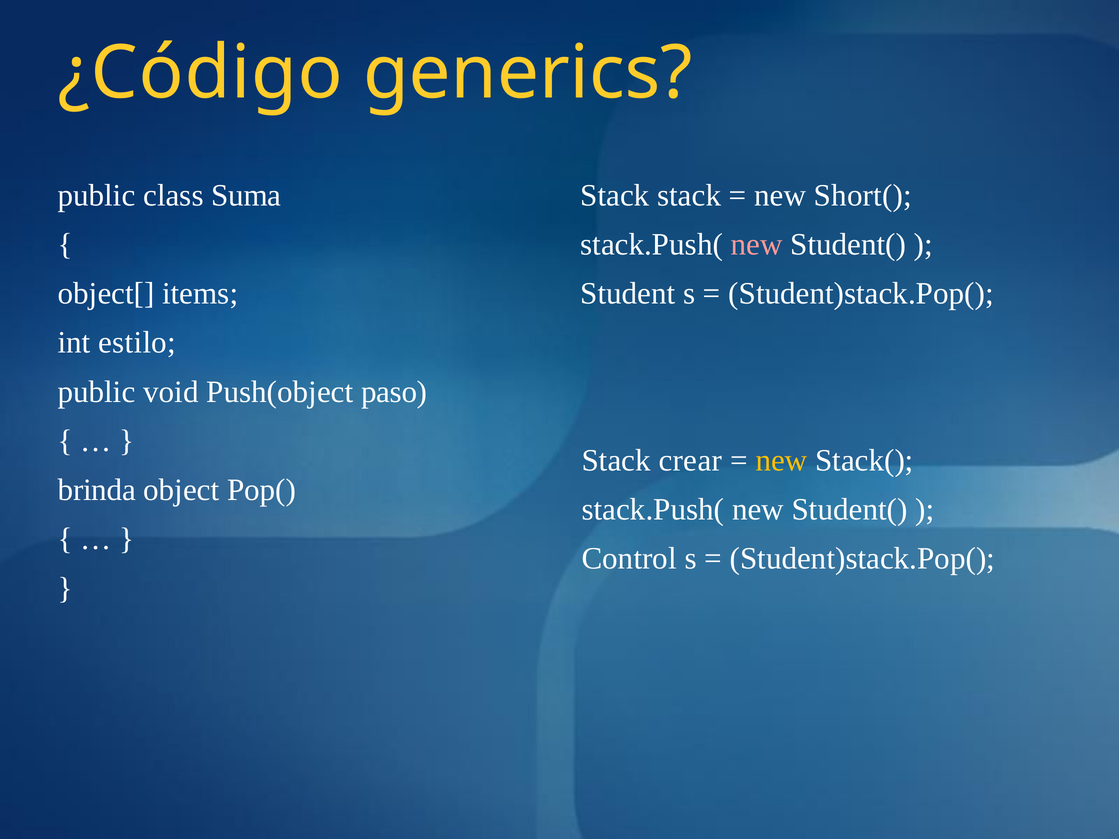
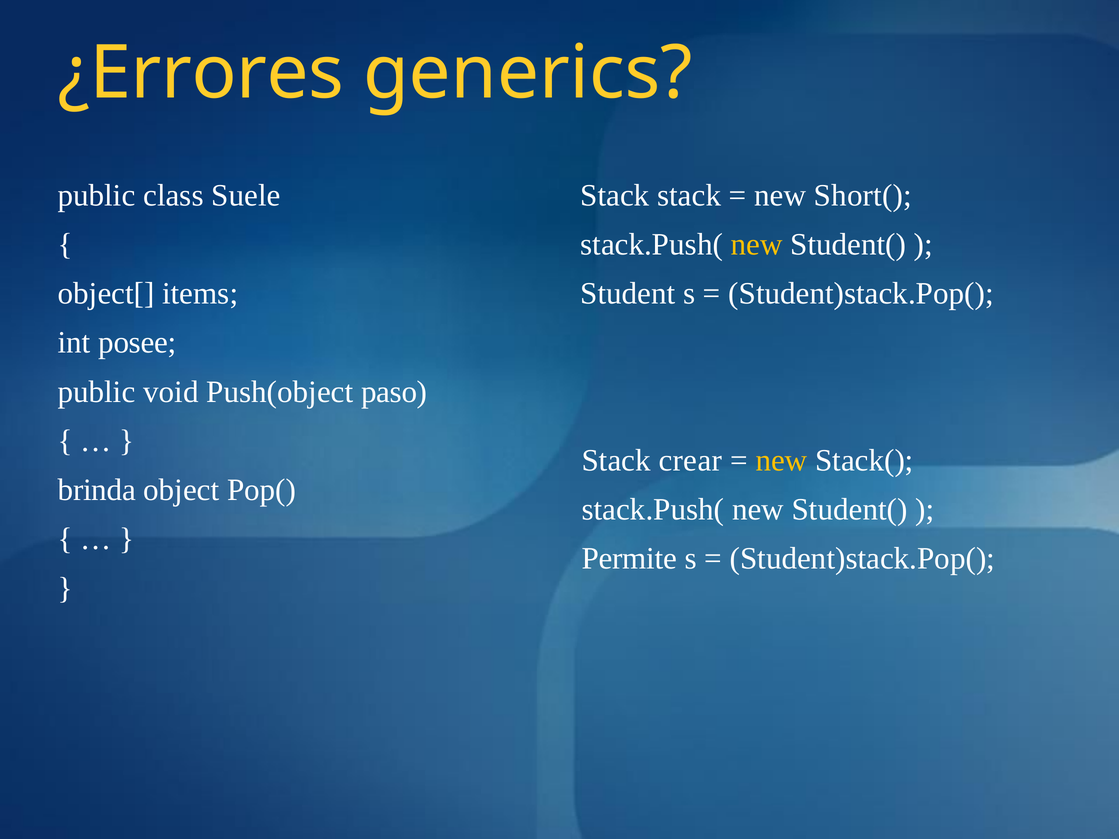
¿Código: ¿Código -> ¿Errores (201, 73)
Suma: Suma -> Suele (246, 195)
new colour: pink -> yellow (757, 245)
estilo: estilo -> posee (137, 343)
Control: Control -> Permite (629, 559)
